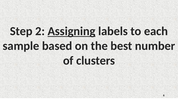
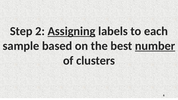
number underline: none -> present (155, 46)
